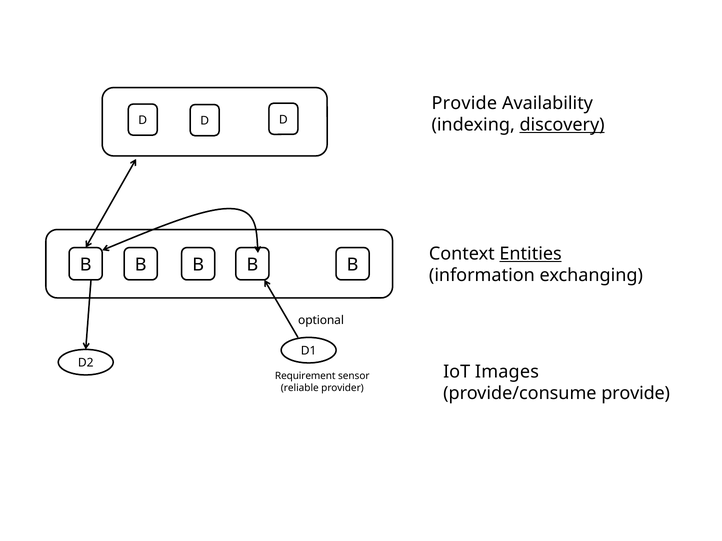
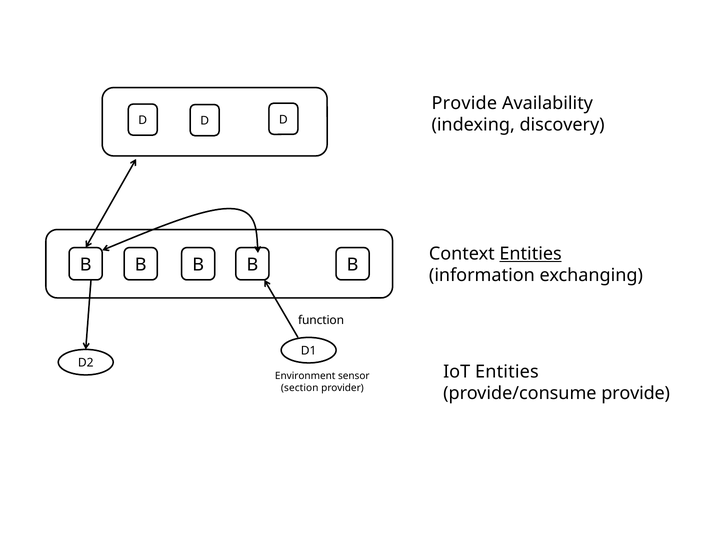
discovery underline: present -> none (562, 125)
optional: optional -> function (321, 321)
IoT Images: Images -> Entities (507, 372)
Requirement: Requirement -> Environment (305, 376)
reliable: reliable -> section (300, 388)
